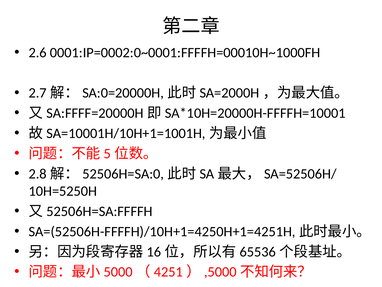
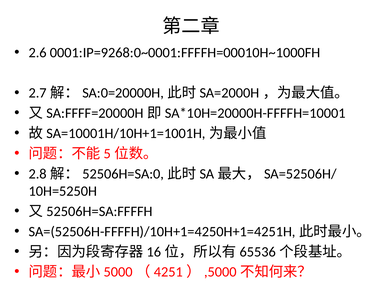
0001:IP=0002:0~0001:FFFFH=00010H~1000FH: 0001:IP=0002:0~0001:FFFFH=00010H~1000FH -> 0001:IP=9268:0~0001:FFFFH=00010H~1000FH (185, 52)
